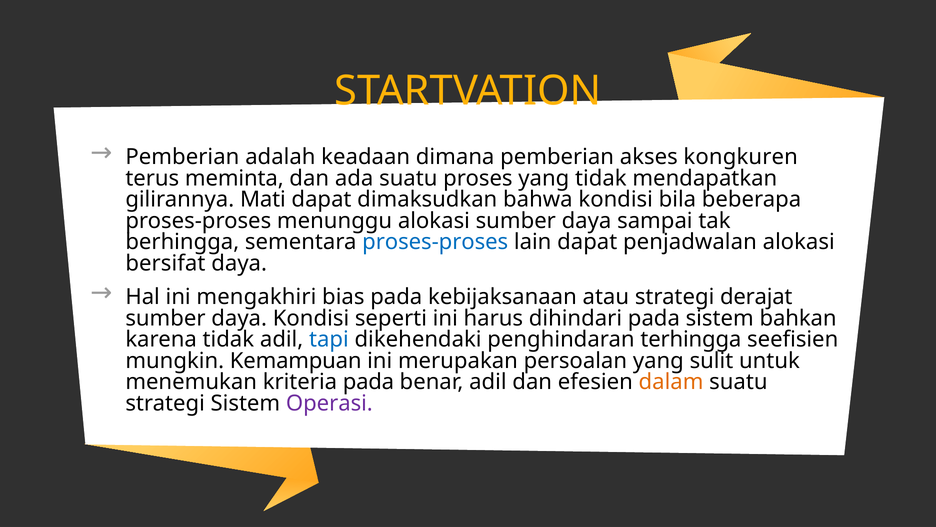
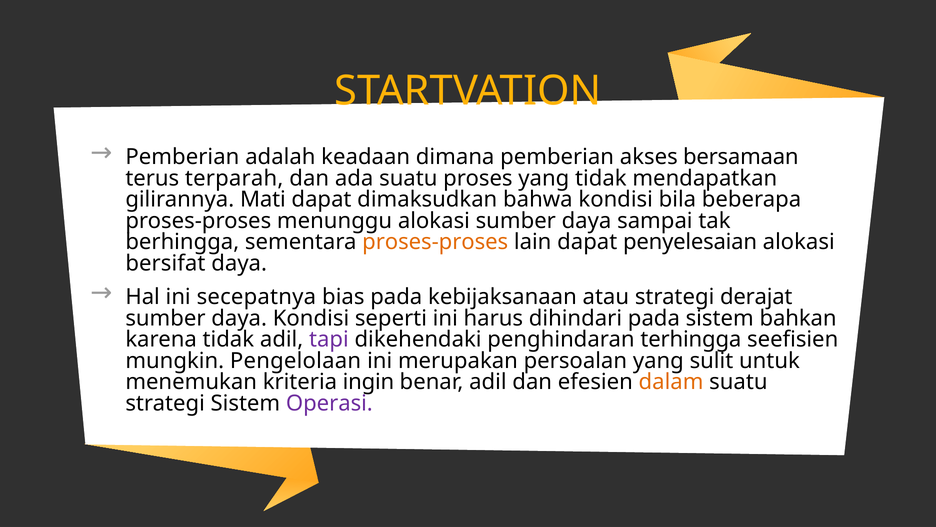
kongkuren: kongkuren -> bersamaan (741, 157)
meminta: meminta -> terparah (234, 178)
proses-proses colour: blue -> orange (435, 242)
penjadwalan: penjadwalan -> penyelesaian (690, 242)
mengakhiri: mengakhiri -> secepatnya (256, 297)
tapi colour: blue -> purple (329, 339)
Kemampuan: Kemampuan -> Pengelolaan (296, 360)
kriteria pada: pada -> ingin (368, 382)
